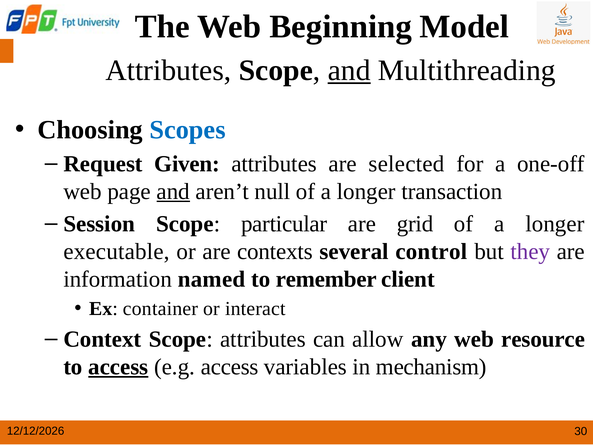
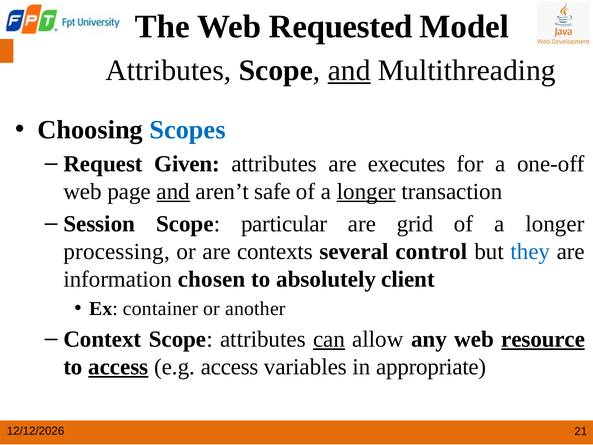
Beginning: Beginning -> Requested (341, 27)
selected: selected -> executes (407, 164)
null: null -> safe (272, 191)
longer underline: none -> present (366, 191)
executable: executable -> processing (117, 251)
they colour: purple -> blue (530, 251)
named: named -> chosen (212, 279)
remember: remember -> absolutely (326, 279)
interact: interact -> another (255, 308)
can underline: none -> present (329, 339)
resource underline: none -> present (543, 339)
mechanism: mechanism -> appropriate (431, 367)
30: 30 -> 21 (581, 431)
